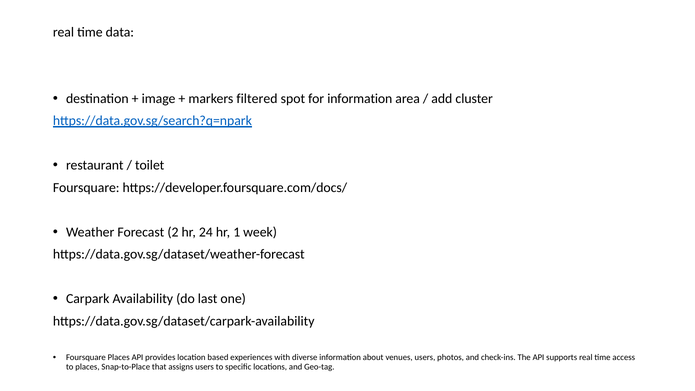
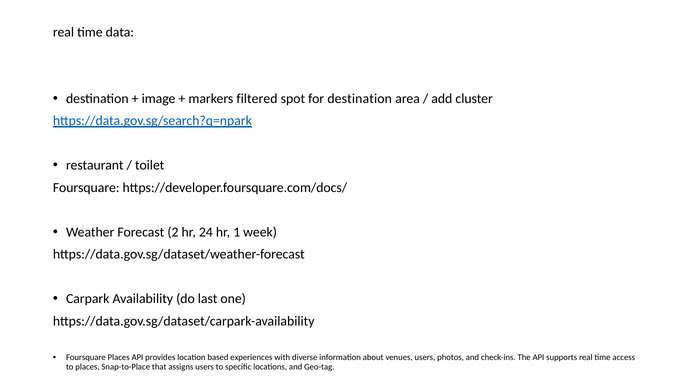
for information: information -> destination (360, 98)
